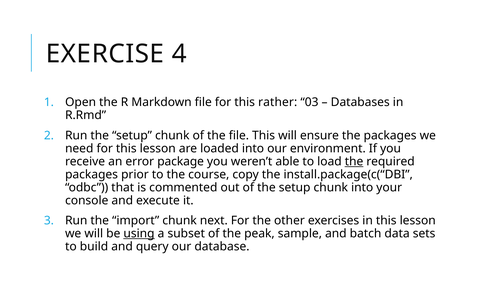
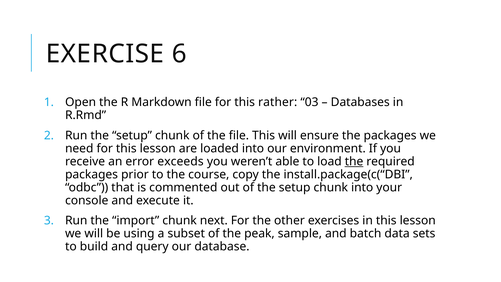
4: 4 -> 6 (179, 54)
package: package -> exceeds (180, 161)
using underline: present -> none (139, 233)
